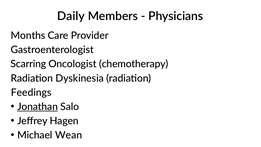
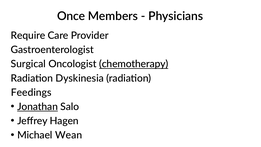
Daily: Daily -> Once (71, 16)
Months: Months -> Require (28, 36)
Scarring: Scarring -> Surgical (28, 64)
chemotherapy underline: none -> present (134, 64)
